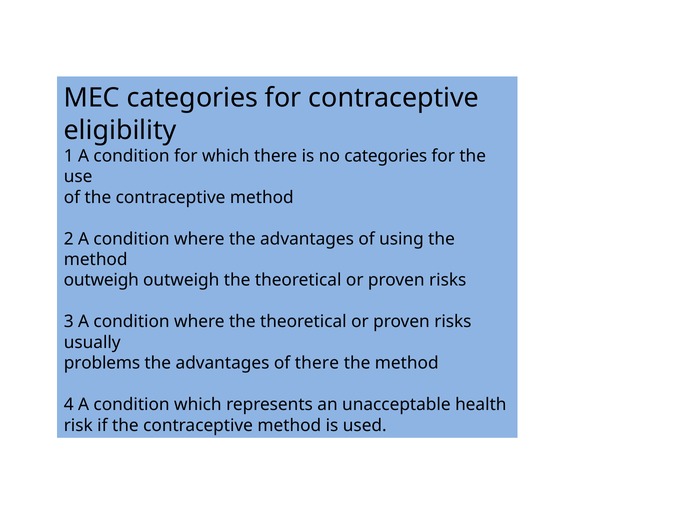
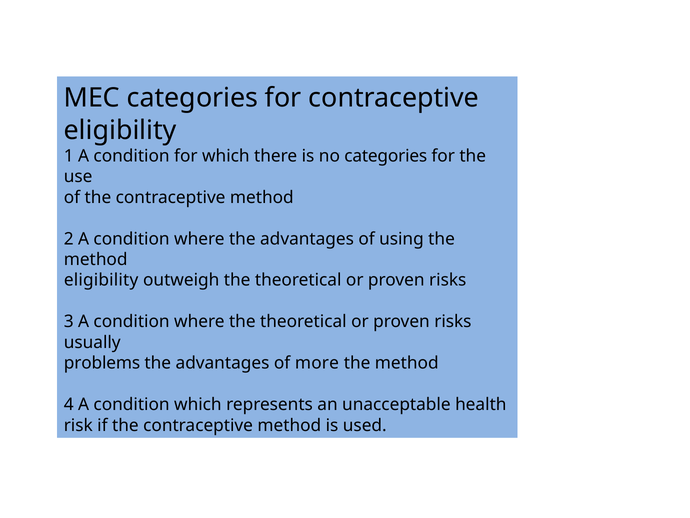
outweigh: outweigh -> eligibility (101, 280)
of there: there -> more (317, 363)
